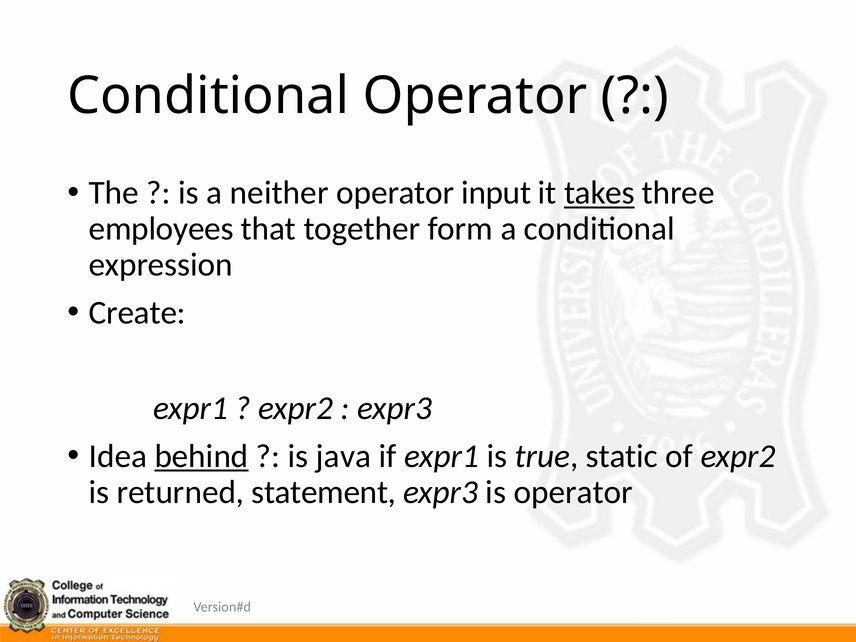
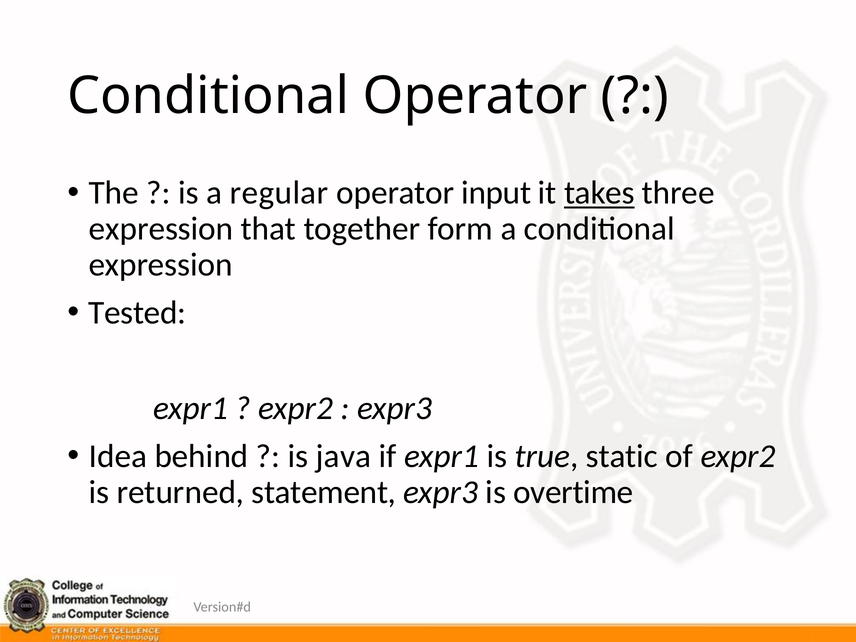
neither: neither -> regular (279, 193)
employees: employees -> expression (161, 229)
Create: Create -> Tested (137, 313)
behind underline: present -> none (201, 456)
is operator: operator -> overtime (573, 492)
